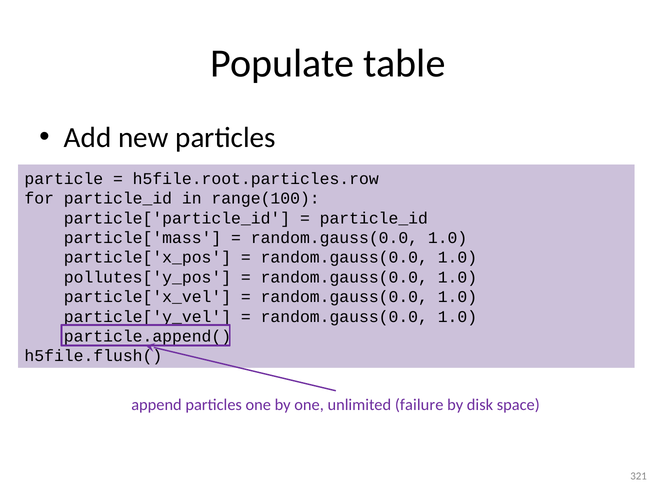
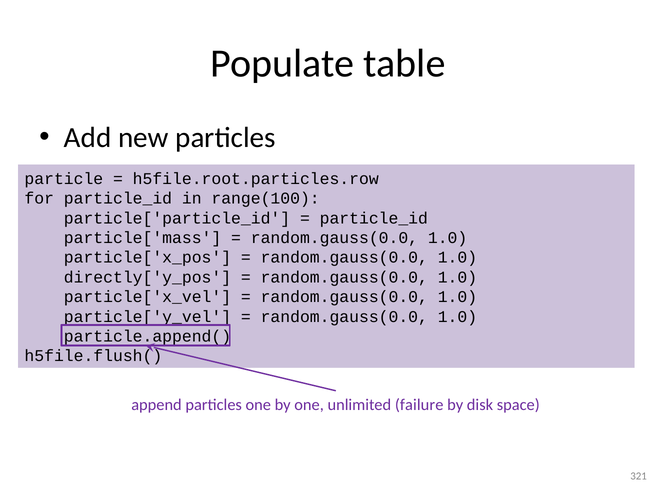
pollutes['y_pos: pollutes['y_pos -> directly['y_pos (147, 277)
